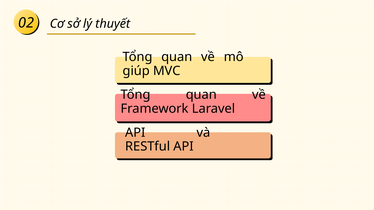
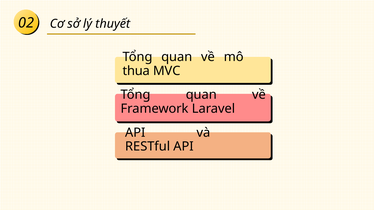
giúp: giúp -> thua (136, 71)
